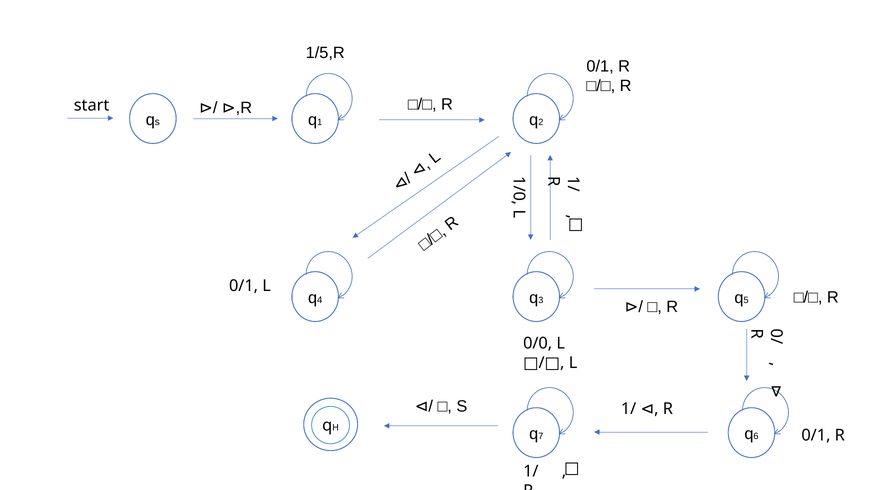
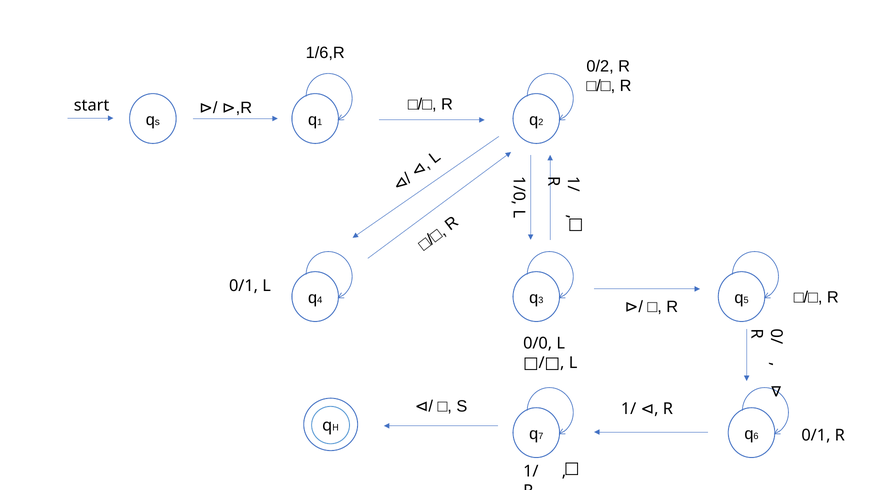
1/5,R: 1/5,R -> 1/6,R (325, 53)
0/1: 0/1 -> 0/2 (600, 66)
